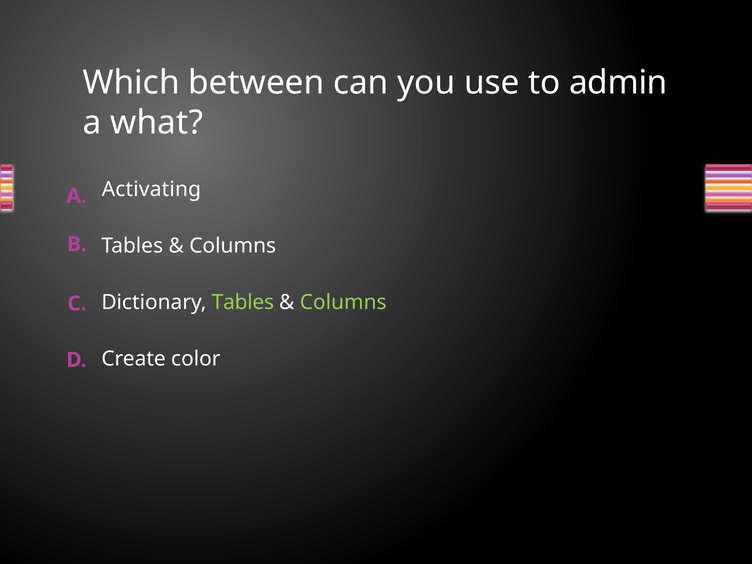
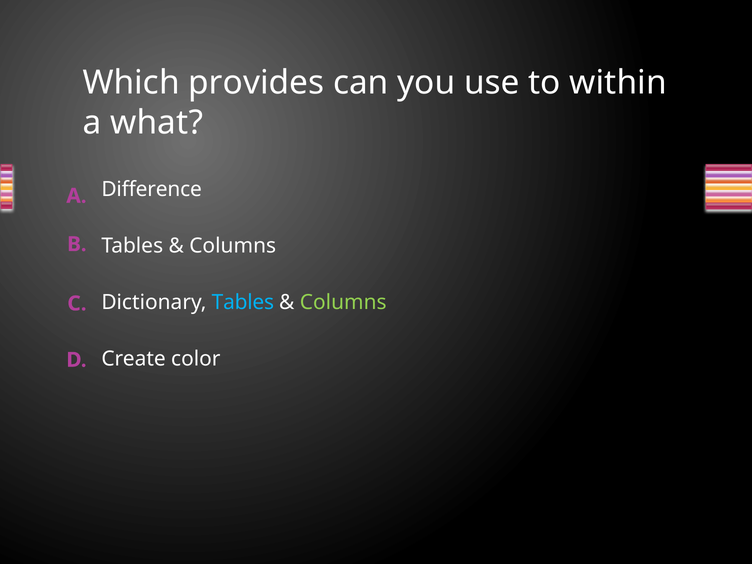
between: between -> provides (256, 82)
admin: admin -> within (618, 82)
Activating: Activating -> Difference (152, 189)
Tables colour: light green -> light blue (243, 302)
